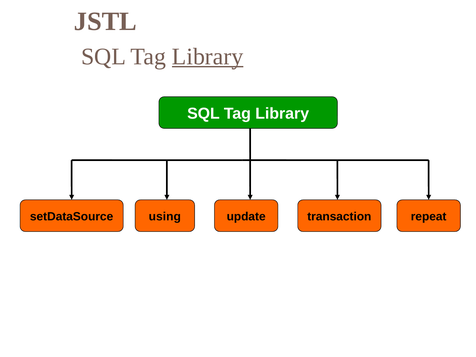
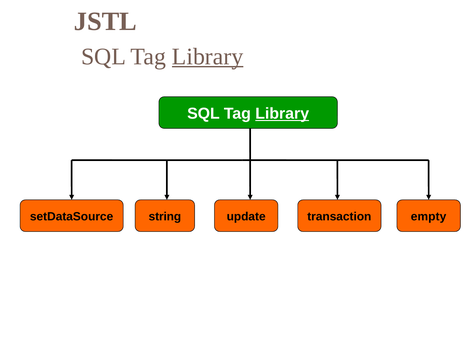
Library underline: none -> present (282, 114)
using: using -> string (165, 217)
repeat: repeat -> empty (429, 217)
